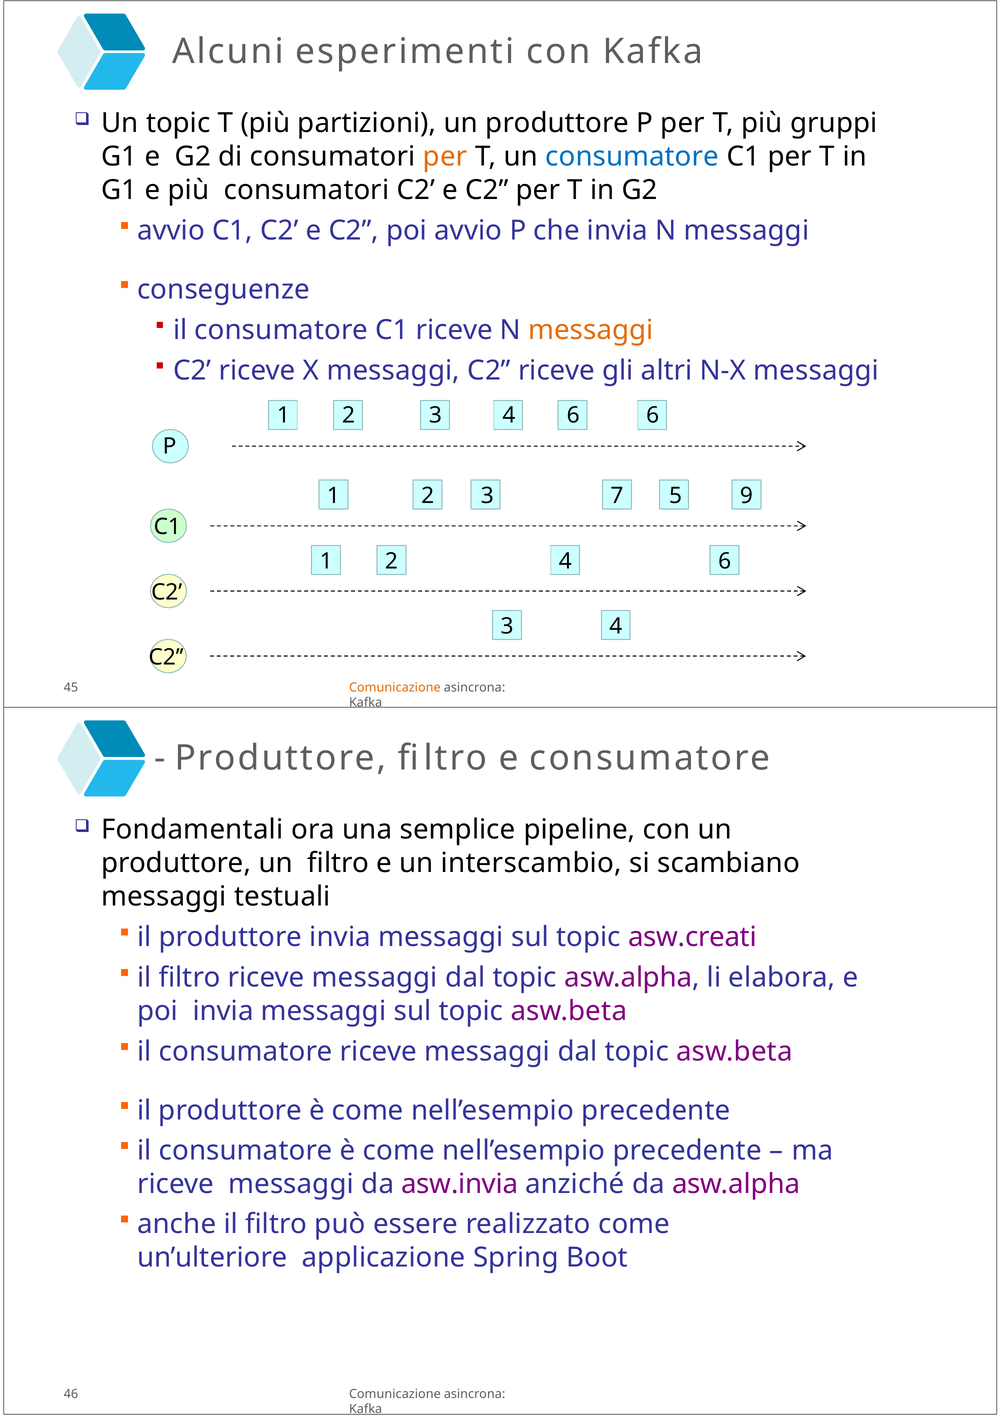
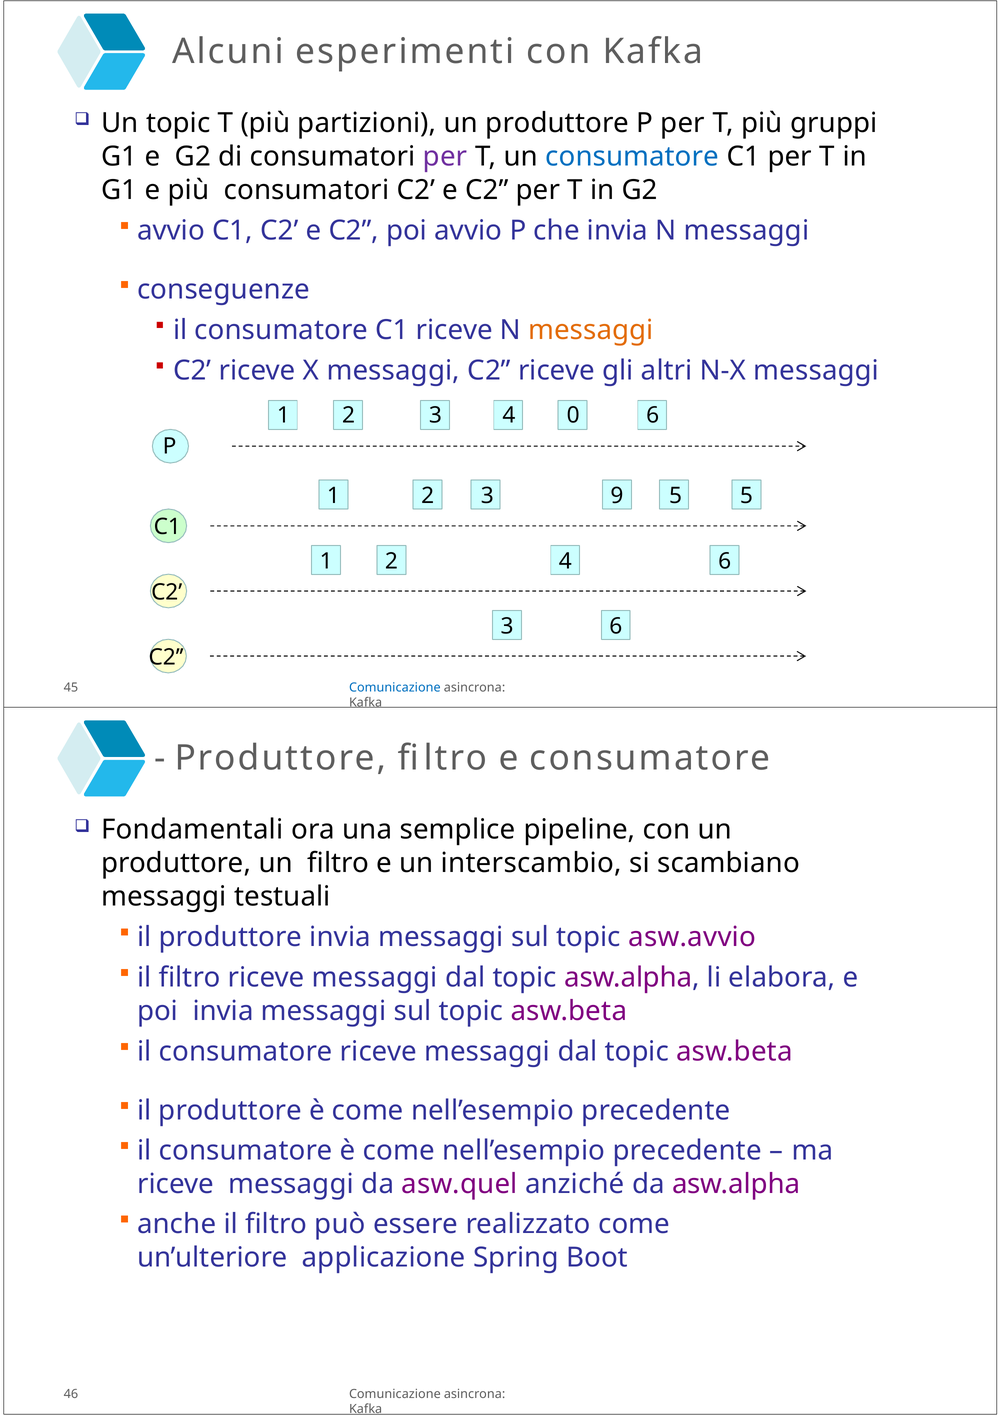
per colour: orange -> purple (445, 157)
3 4 6: 6 -> 0 (573, 415)
7: 7 -> 9 (617, 496)
5 9: 9 -> 5 (746, 496)
4: 4 -> 6 (616, 626)
Comunicazione colour: orange -> blue (395, 688)
asw.creati: asw.creati -> asw.avvio (692, 937)
asw.invia: asw.invia -> asw.quel (459, 1184)
